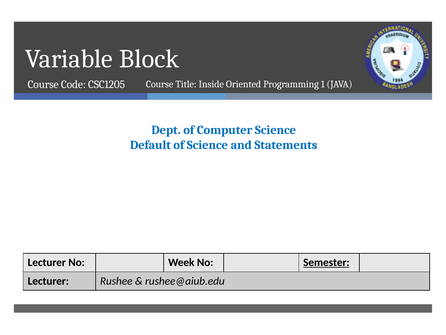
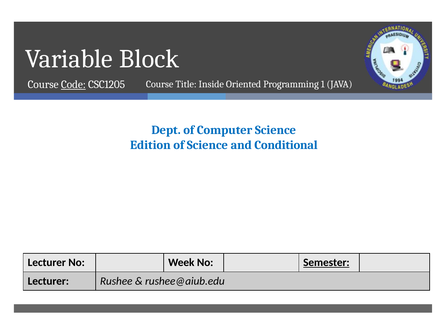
Code underline: none -> present (73, 84)
Default: Default -> Edition (150, 145)
Statements: Statements -> Conditional (286, 145)
